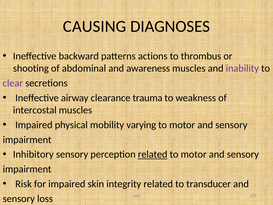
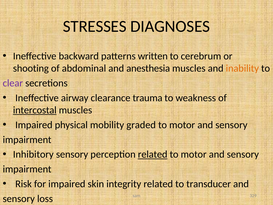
CAUSING: CAUSING -> STRESSES (95, 26)
actions: actions -> written (153, 56)
thrombus: thrombus -> cerebrum (201, 56)
awareness: awareness -> anesthesia (148, 68)
inability colour: purple -> orange (242, 68)
intercostal underline: none -> present (35, 110)
varying: varying -> graded (141, 125)
